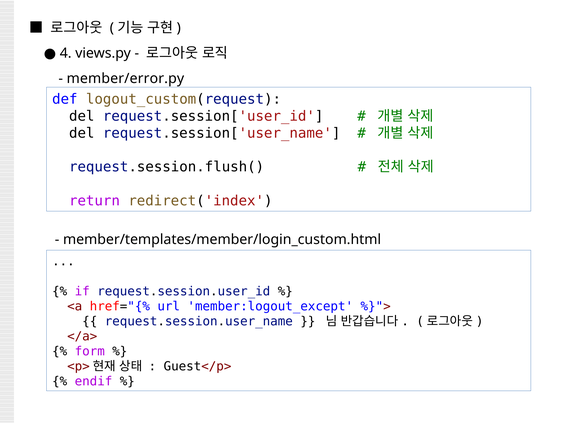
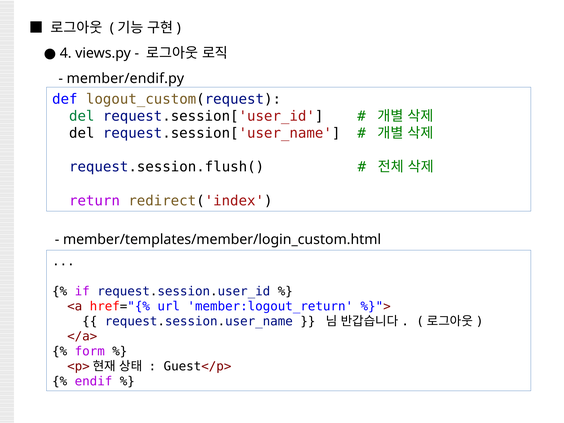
member/error.py: member/error.py -> member/endif.py (125, 79)
del colour: black -> green (82, 116)
member:logout_except: member:logout_except -> member:logout_return (270, 306)
